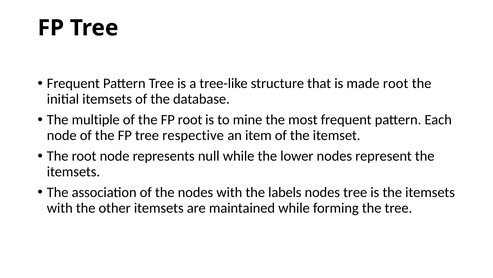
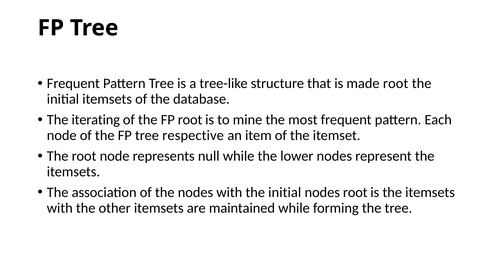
multiple: multiple -> iterating (96, 120)
with the labels: labels -> initial (285, 192)
nodes tree: tree -> root (355, 192)
